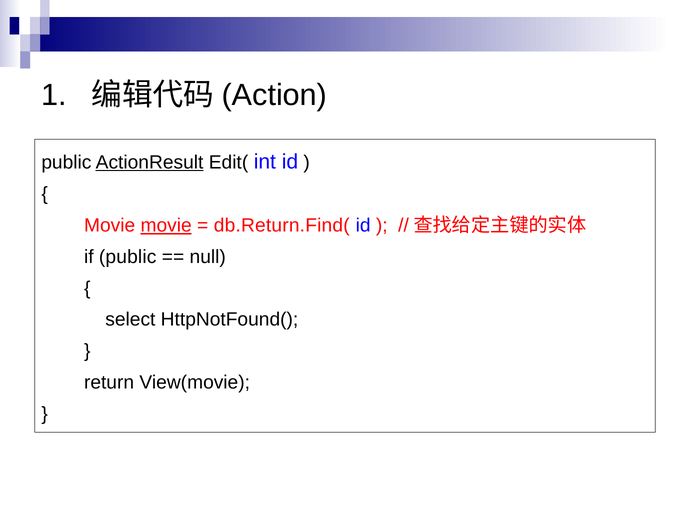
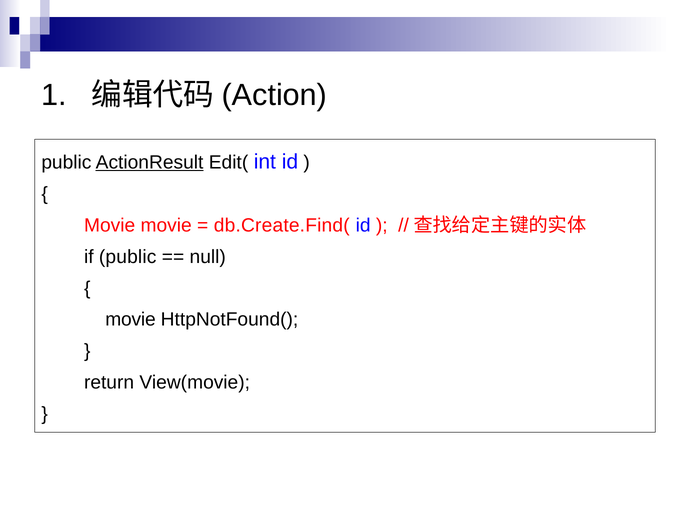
movie underline: present -> none (166, 226)
db.Return.Find(: db.Return.Find( -> db.Create.Find( (282, 226)
select: select -> movie (130, 320)
